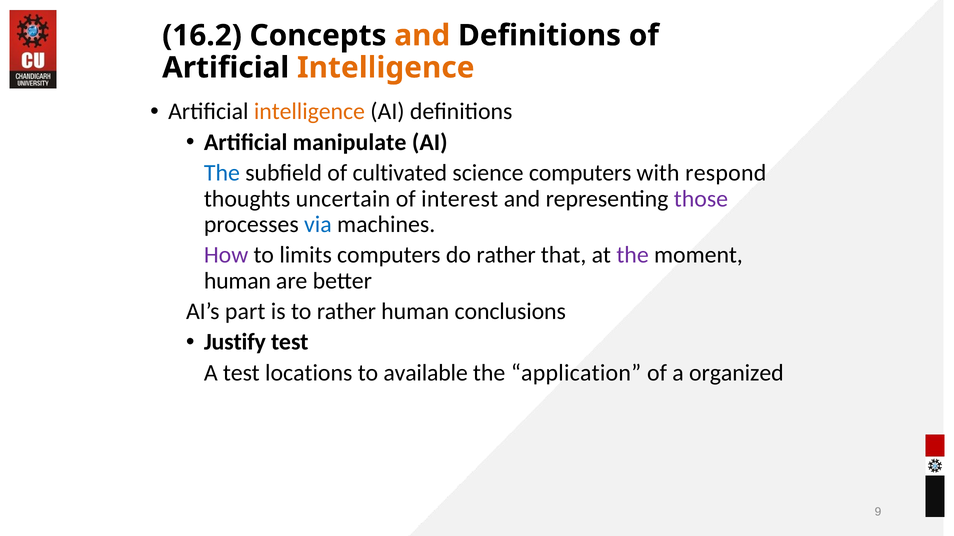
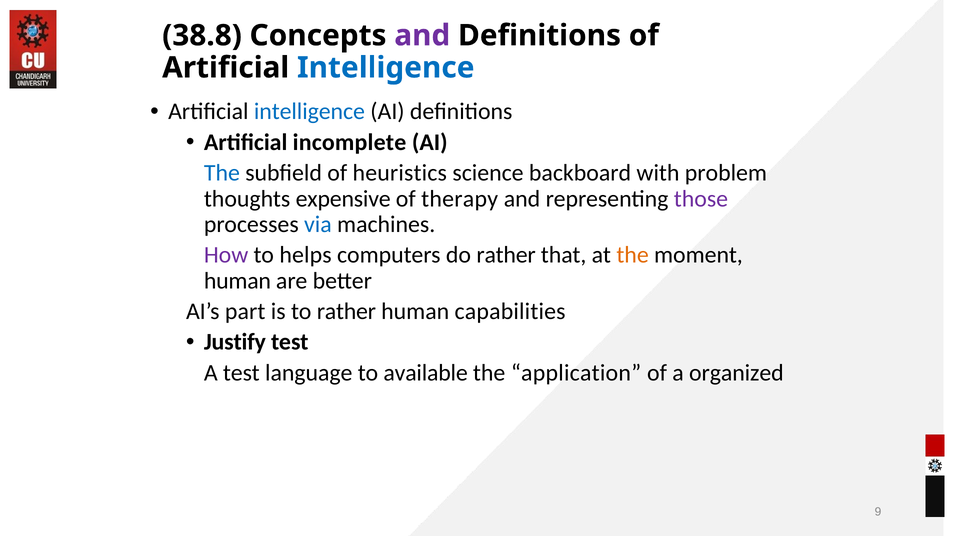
16.2: 16.2 -> 38.8 (202, 36)
and colour: orange -> purple (422, 36)
Intelligence colour: orange -> blue (386, 68)
intelligence colour: orange -> blue (309, 112)
manipulate: manipulate -> incomplete (350, 142)
cultivated: cultivated -> heuristics (400, 173)
science computers: computers -> backboard (580, 173)
respond: respond -> problem (726, 173)
uncertain: uncertain -> expensive (343, 199)
interest: interest -> therapy (460, 199)
limits: limits -> helps (306, 255)
the colour: purple -> orange (633, 255)
conclusions: conclusions -> capabilities (510, 312)
locations: locations -> language (309, 373)
